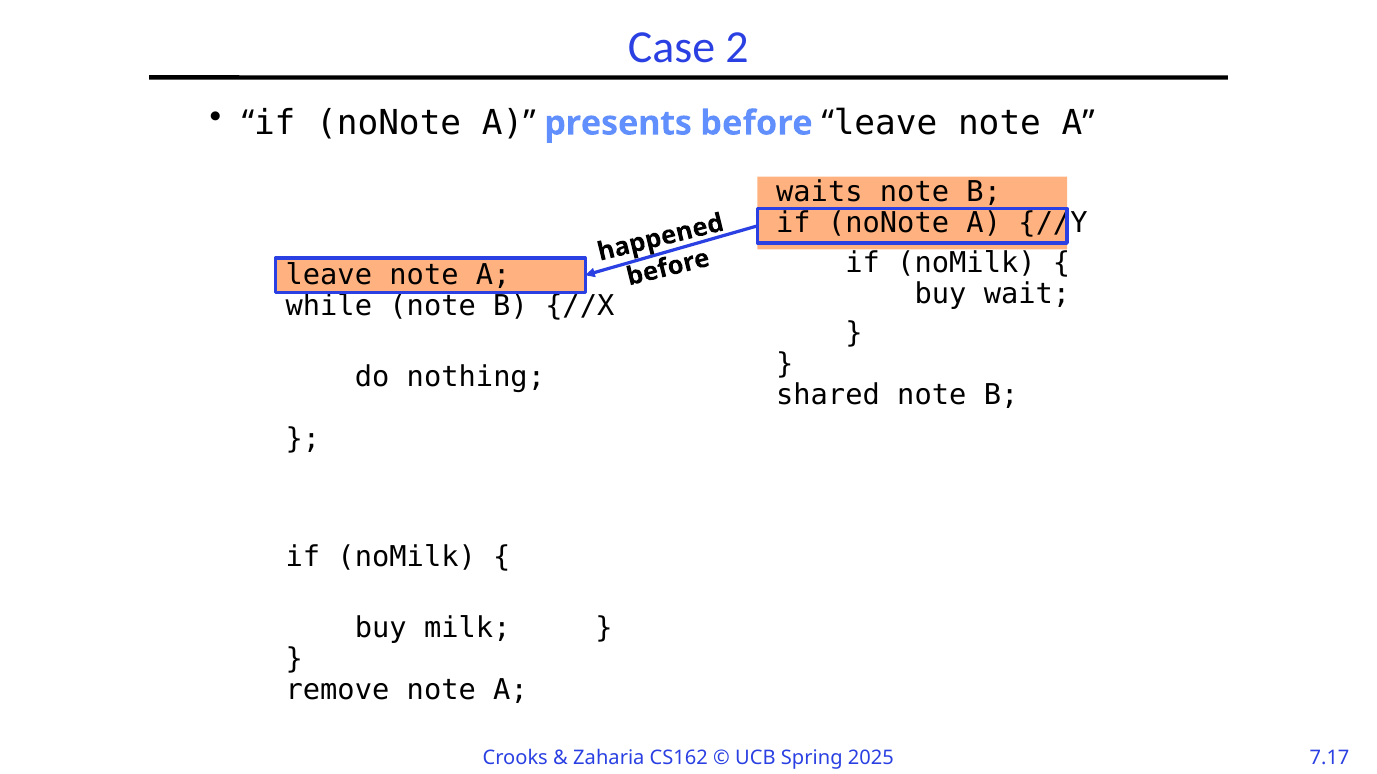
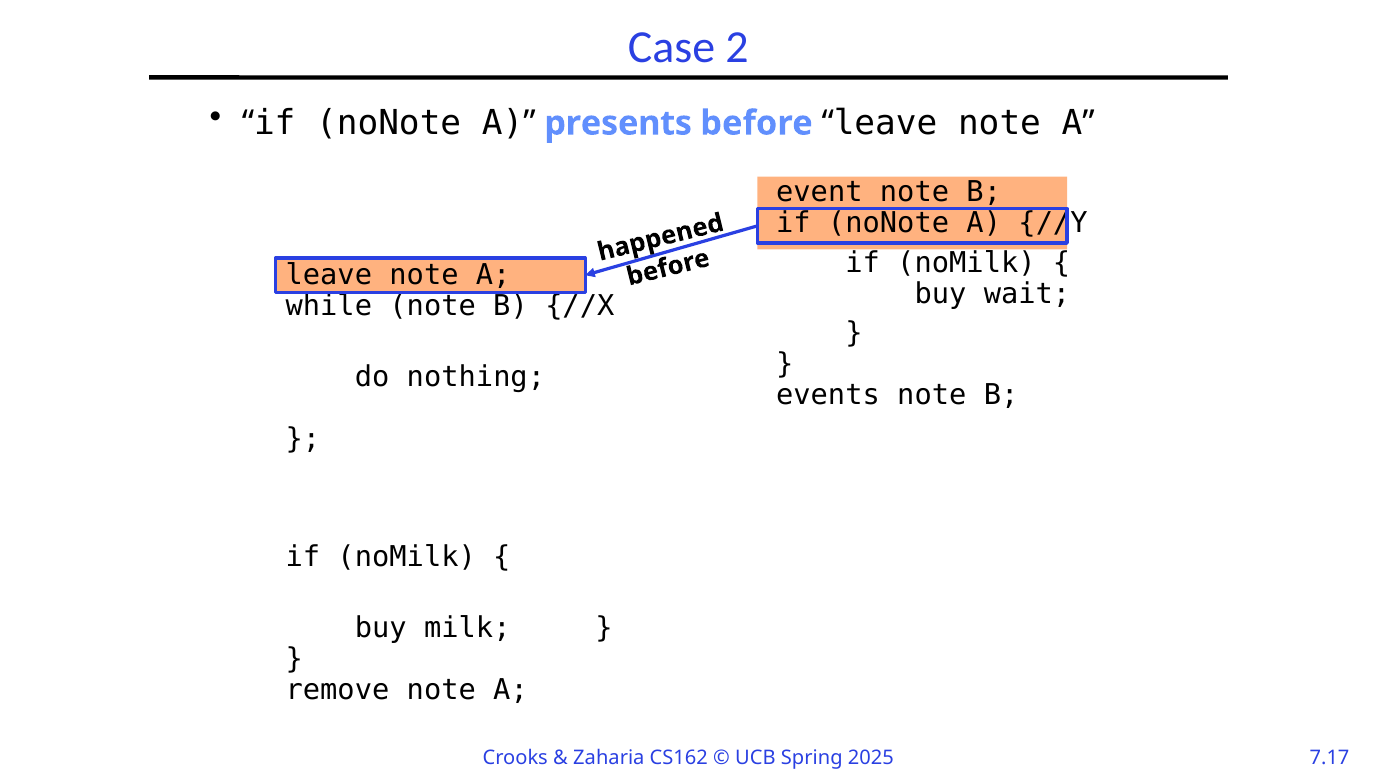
waits: waits -> event (819, 192)
shared: shared -> events (828, 396)
